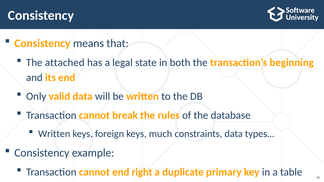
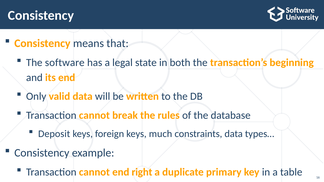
attached: attached -> software (65, 63)
Written: Written -> Deposit (54, 134)
